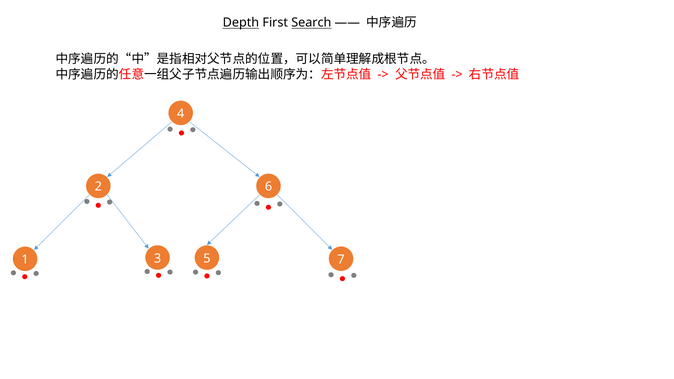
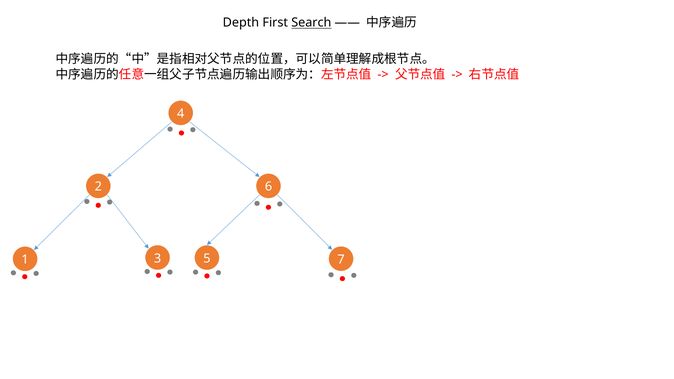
Depth underline: present -> none (241, 23)
